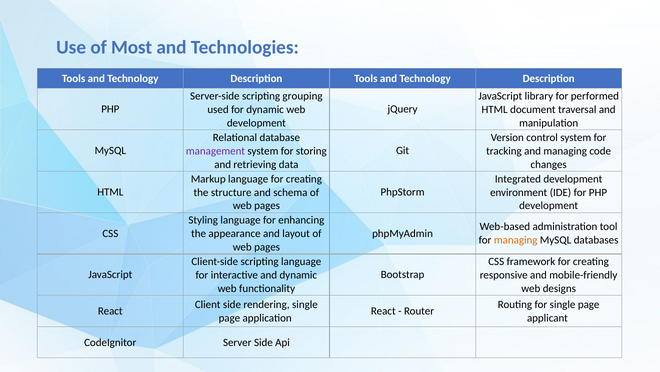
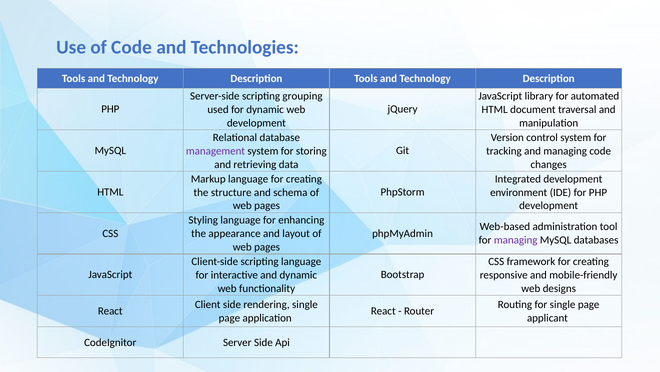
of Most: Most -> Code (132, 48)
performed: performed -> automated (595, 96)
managing colour: orange -> purple (516, 240)
